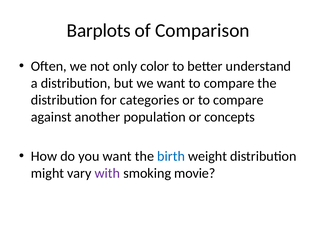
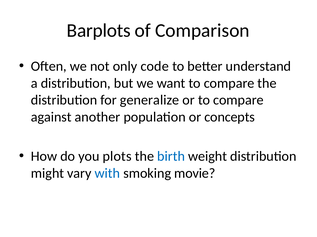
color: color -> code (155, 67)
categories: categories -> generalize (150, 100)
you want: want -> plots (117, 157)
with colour: purple -> blue (107, 174)
